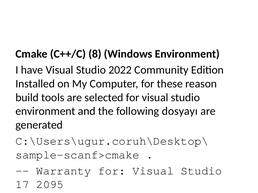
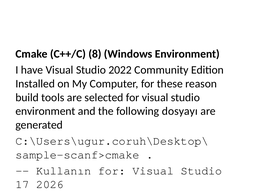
Warranty: Warranty -> Kullanın (64, 171)
2095: 2095 -> 2026 (50, 185)
